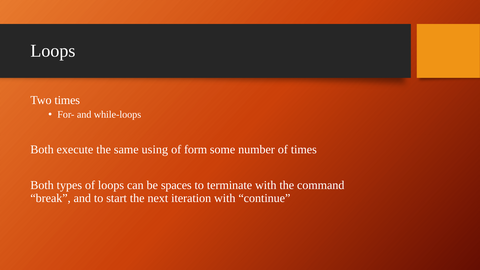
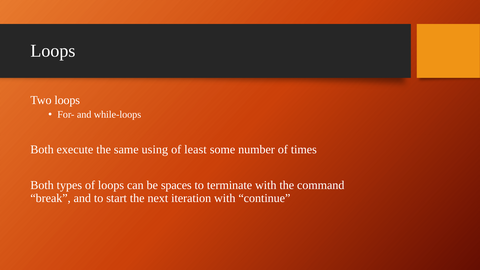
Two times: times -> loops (67, 100)
form: form -> least (195, 149)
